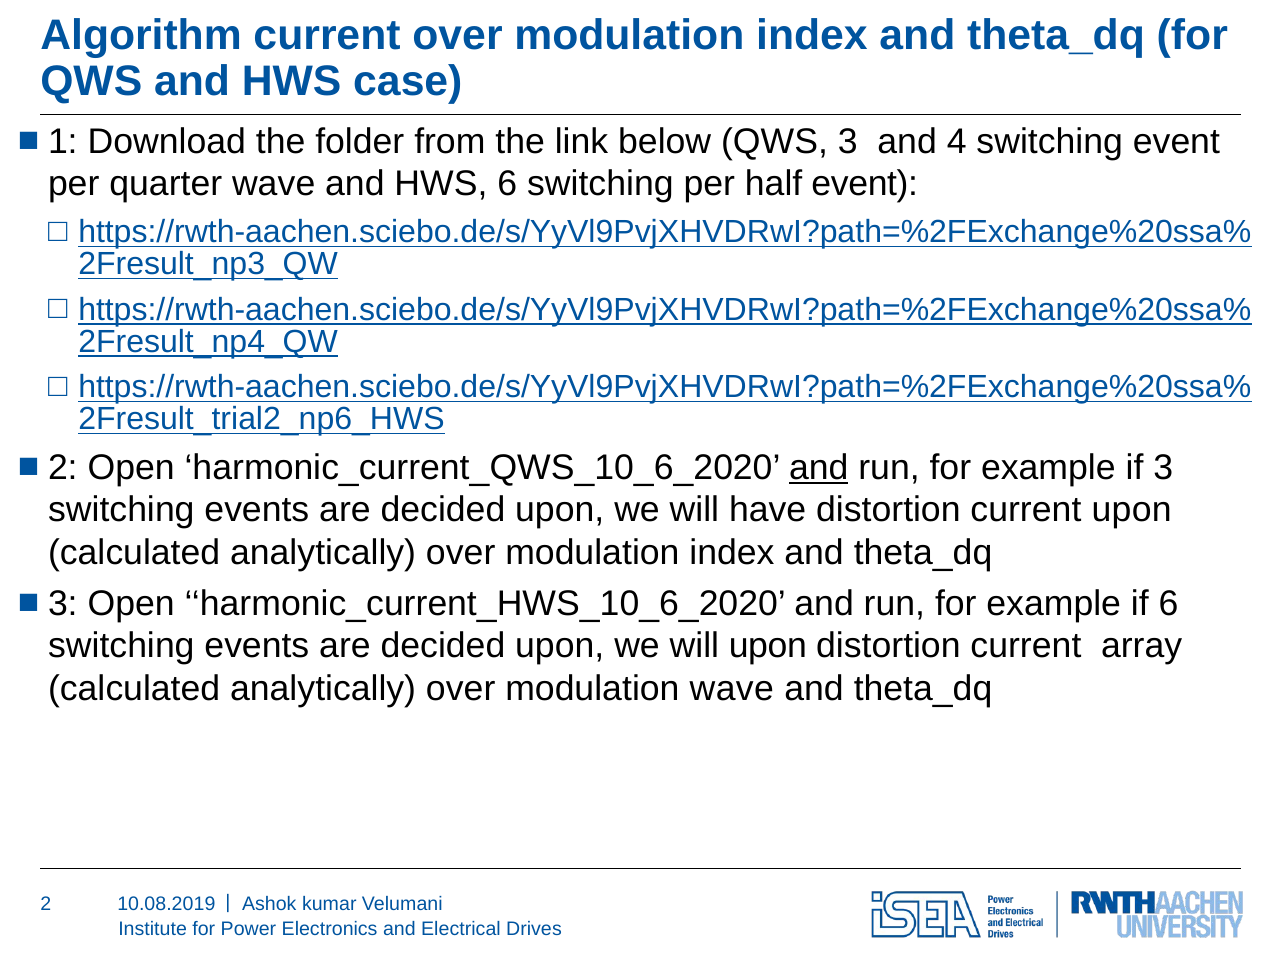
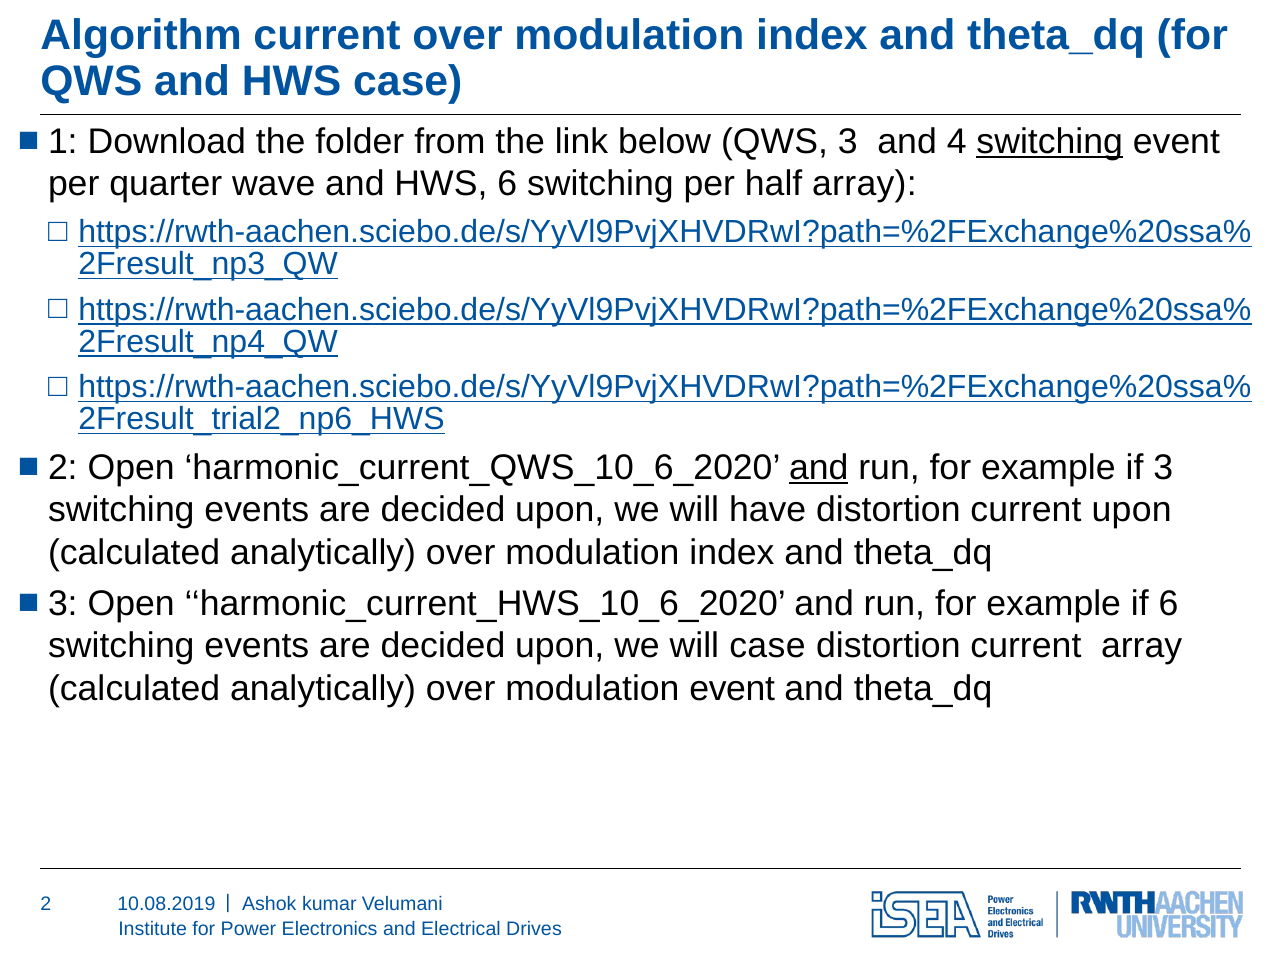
switching underline: none -> present (1050, 142)
half event: event -> array (864, 184)
will upon: upon -> case (767, 647)
modulation wave: wave -> event (732, 689)
